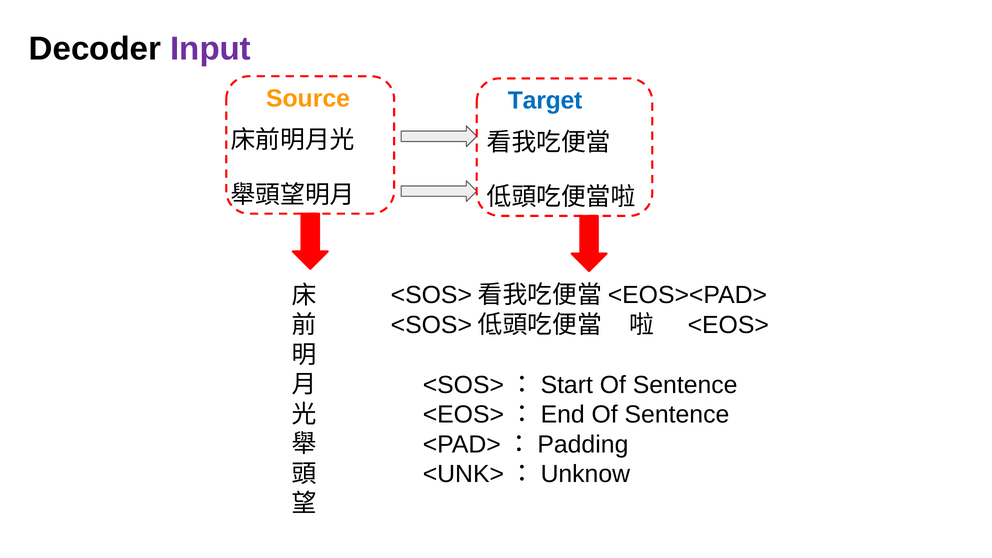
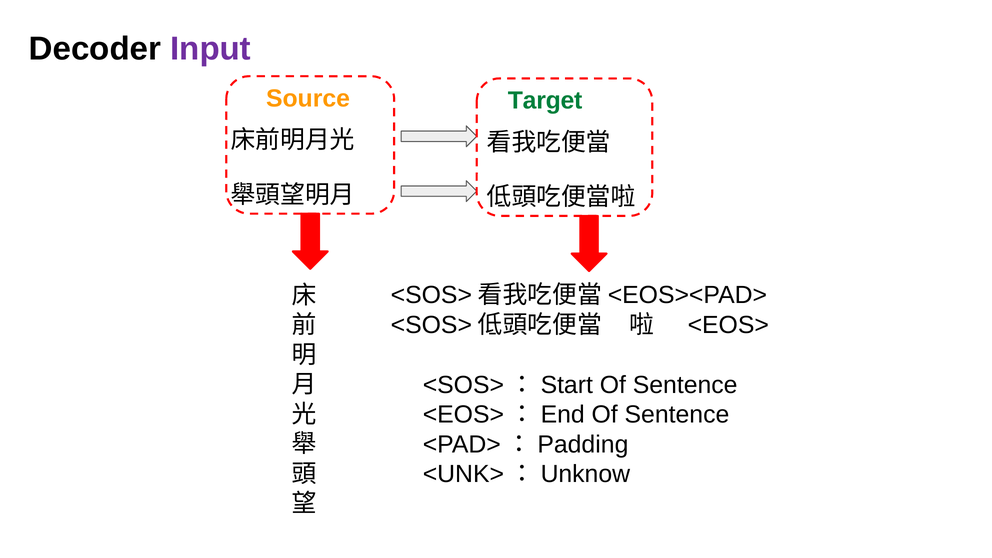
Target colour: blue -> green (545, 101)
